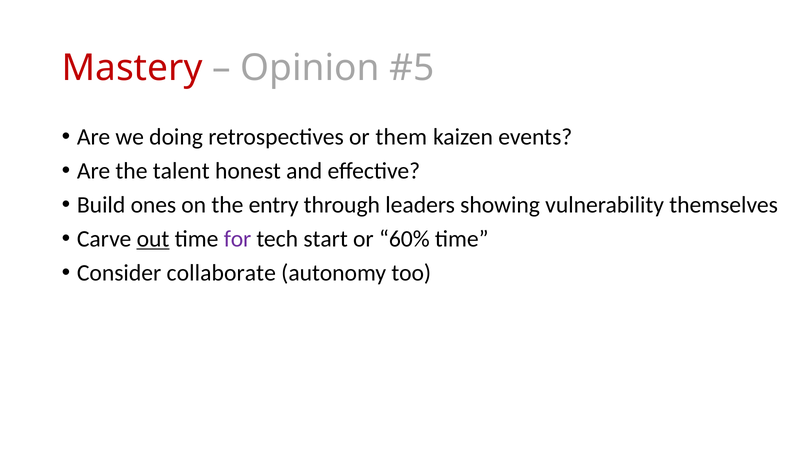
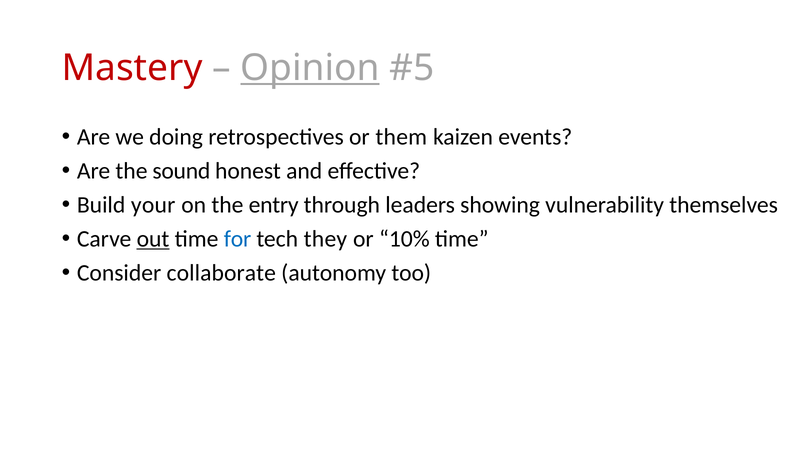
Opinion underline: none -> present (310, 68)
talent: talent -> sound (181, 171)
ones: ones -> your (153, 205)
for colour: purple -> blue (238, 239)
start: start -> they (325, 239)
60%: 60% -> 10% (404, 239)
